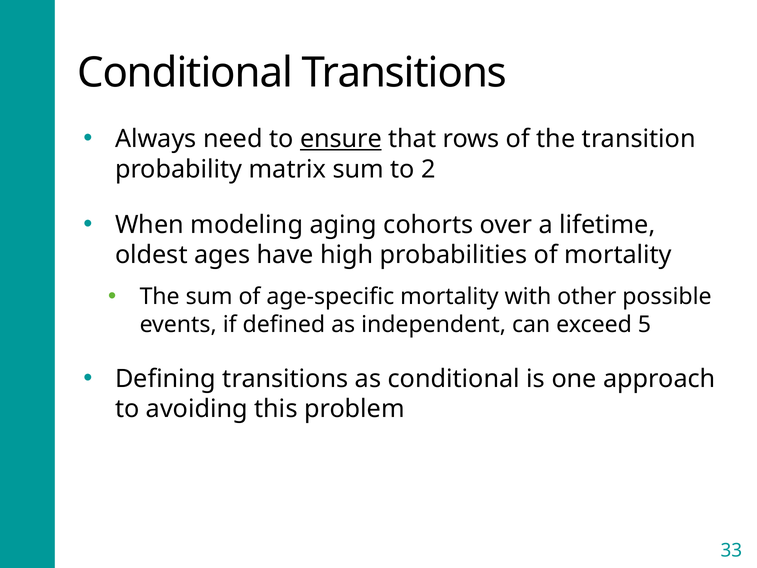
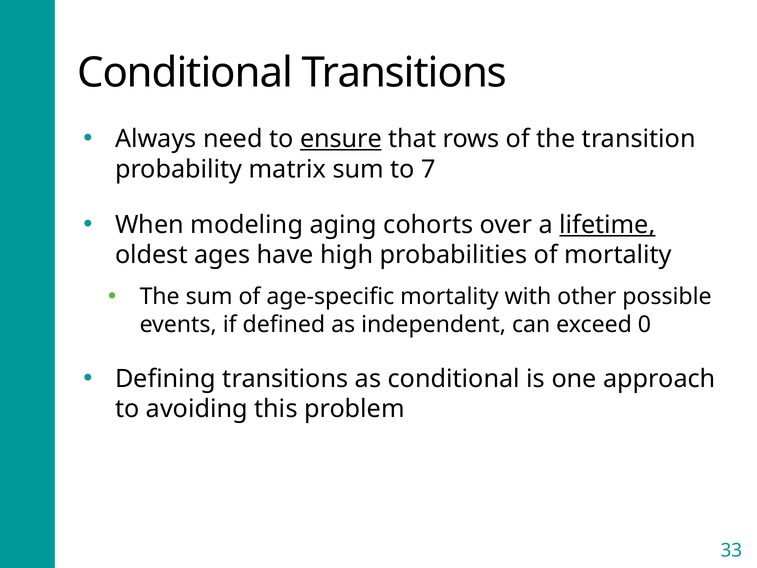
2: 2 -> 7 (428, 169)
lifetime underline: none -> present (607, 225)
5: 5 -> 0 (644, 324)
